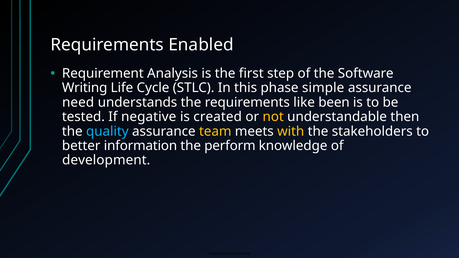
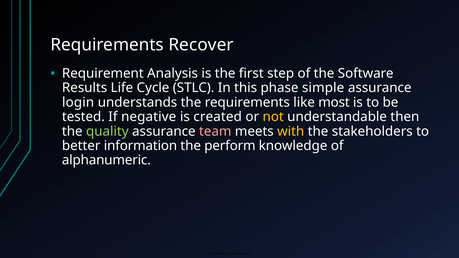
Enabled: Enabled -> Recover (201, 45)
Writing: Writing -> Results (85, 88)
need: need -> login (78, 102)
been: been -> most (334, 102)
quality colour: light blue -> light green (107, 131)
team colour: yellow -> pink (215, 131)
development: development -> alphanumeric (106, 160)
